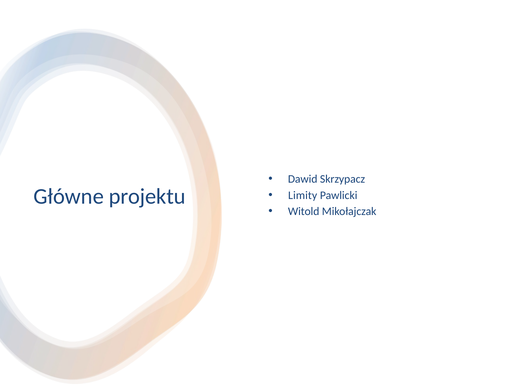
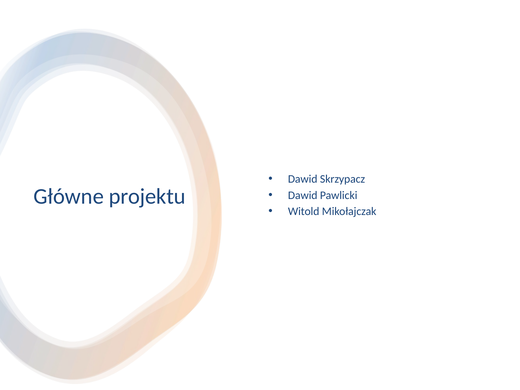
Limity: Limity -> Dawid (303, 195)
